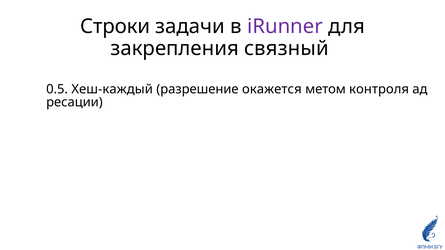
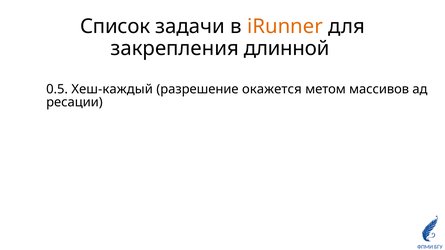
Строки: Строки -> Список (115, 26)
iRunner colour: purple -> orange (285, 26)
связный: связный -> длинной (287, 48)
контроля: контроля -> массивов (379, 89)
